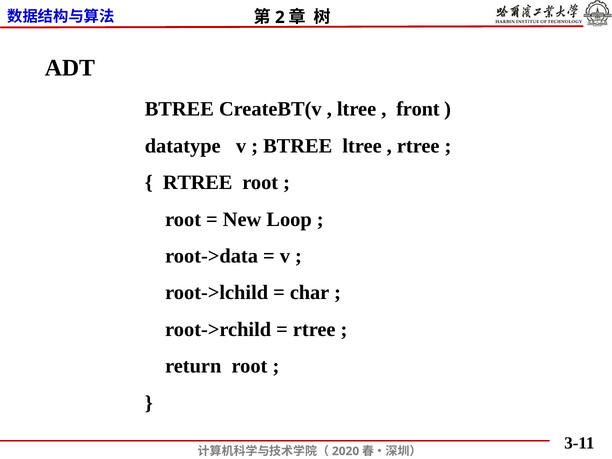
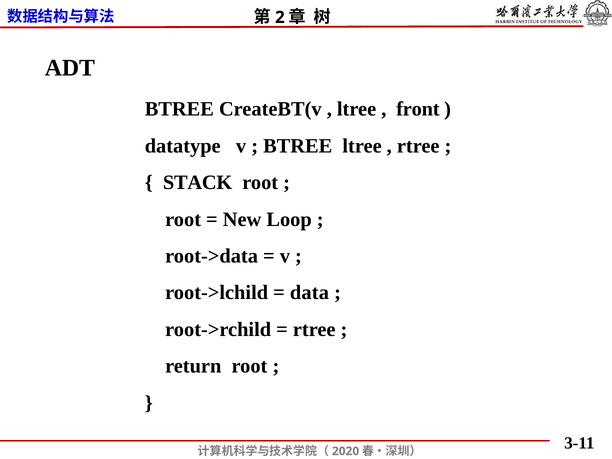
RTREE: RTREE -> STACK (198, 183)
char: char -> data (309, 293)
